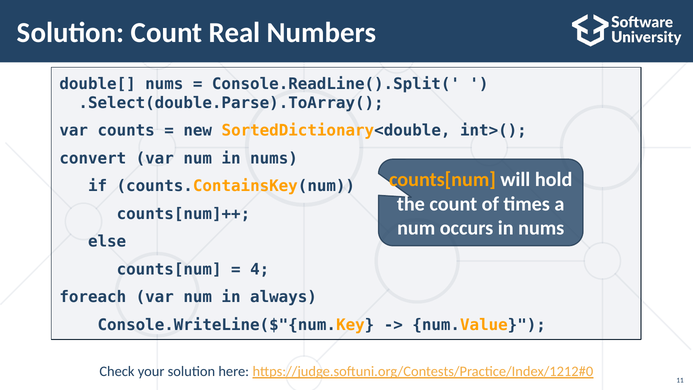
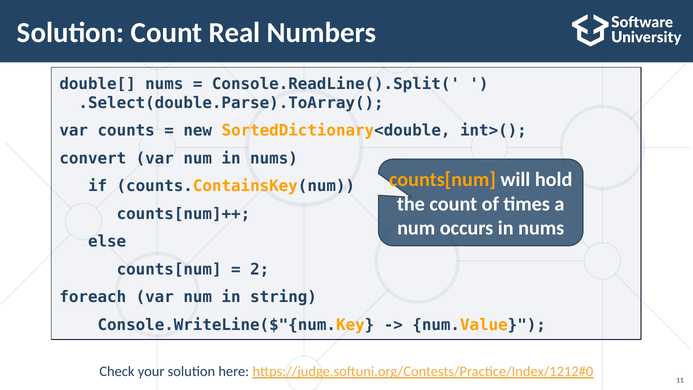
4: 4 -> 2 (260, 269)
always: always -> string (284, 297)
